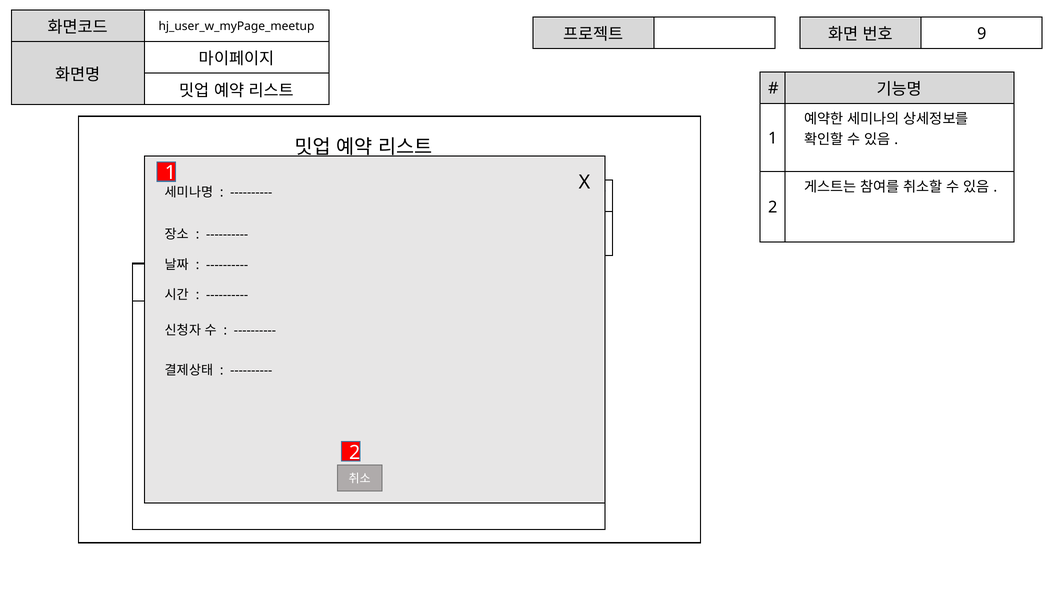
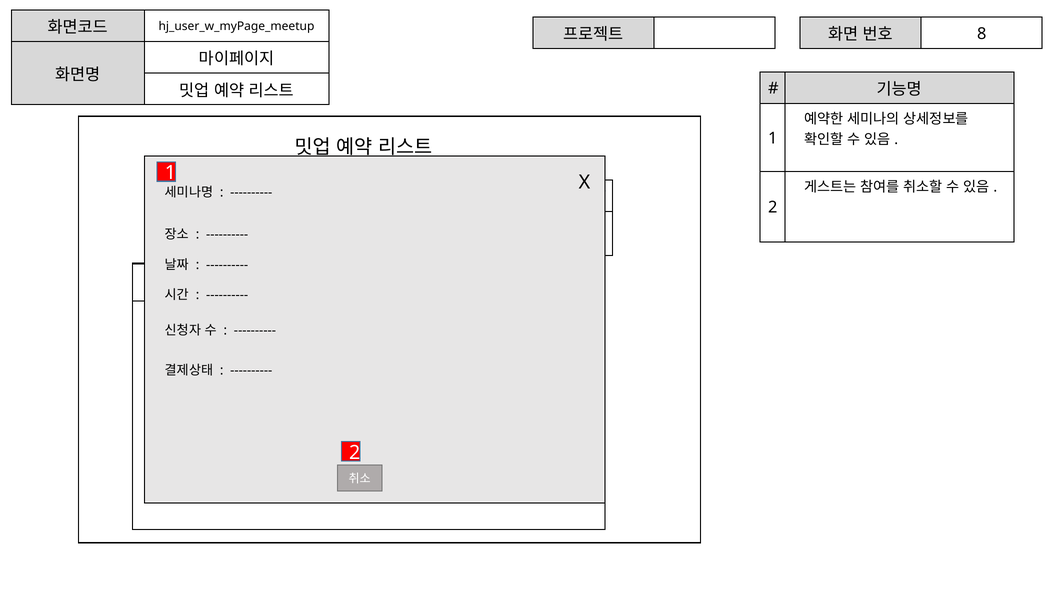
9: 9 -> 8 (982, 34)
